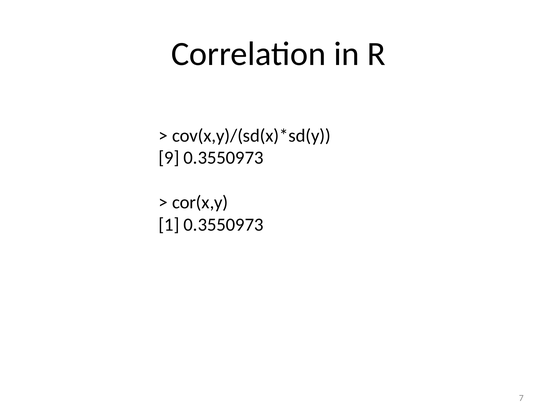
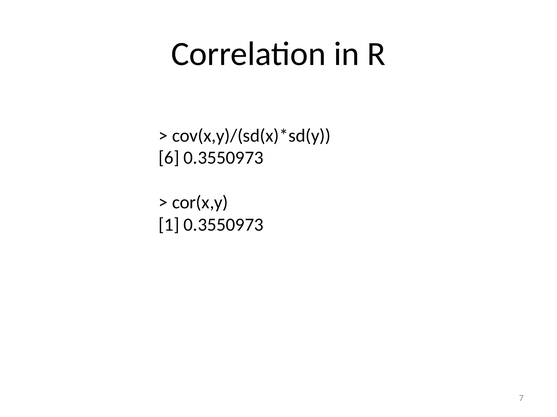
9: 9 -> 6 (169, 158)
